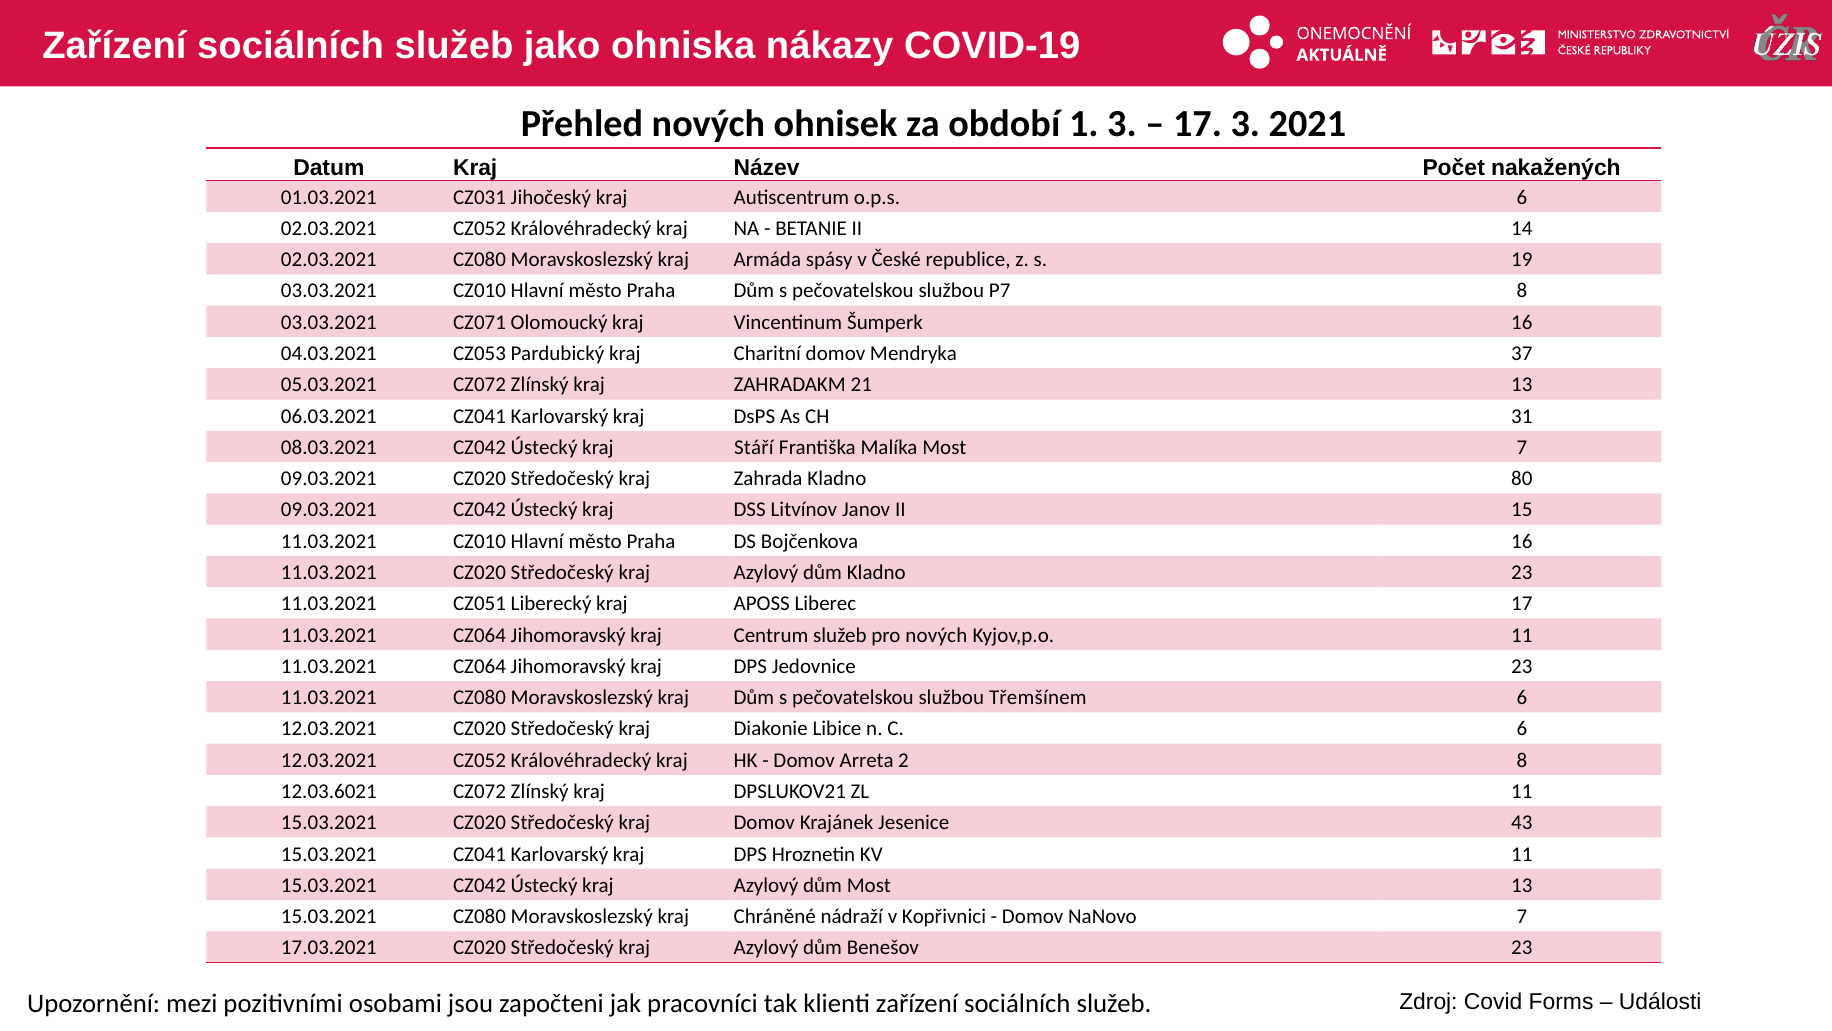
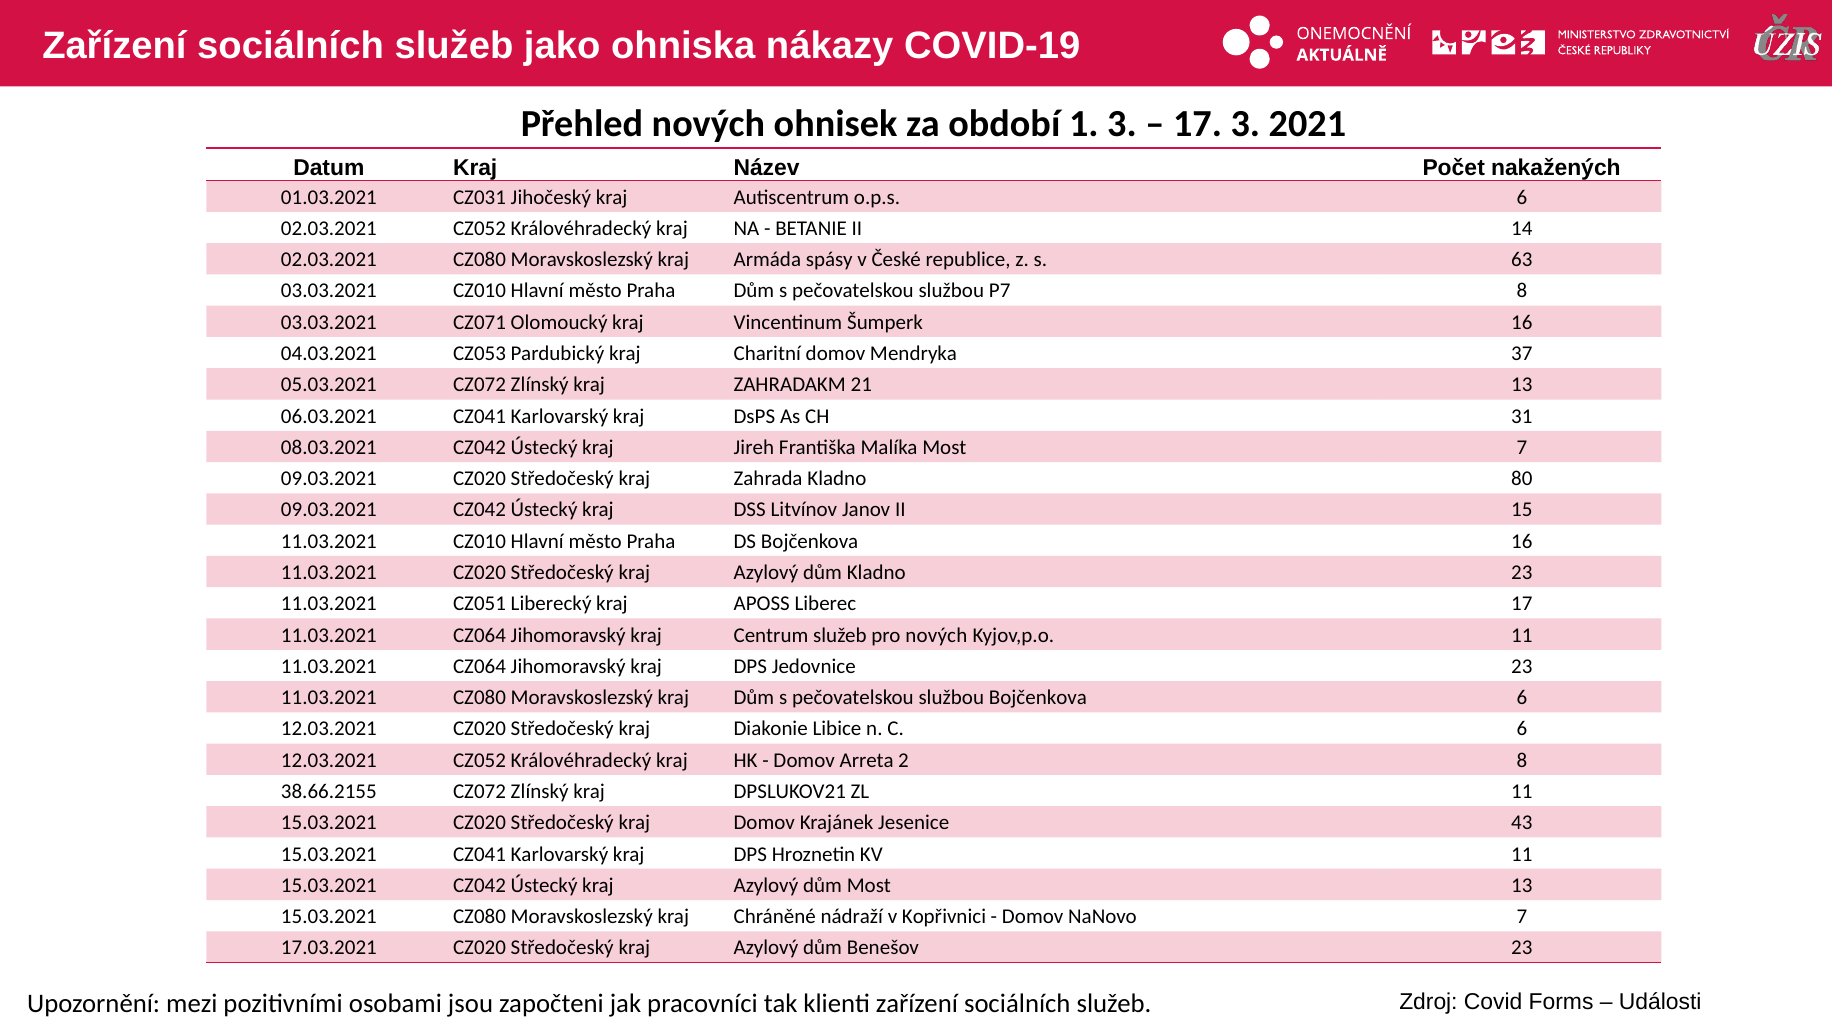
19: 19 -> 63 (1522, 260)
Stáří: Stáří -> Jireh (754, 447)
službou Třemšínem: Třemšínem -> Bojčenkova (1038, 697)
12.03.6021: 12.03.6021 -> 38.66.2155 (329, 791)
